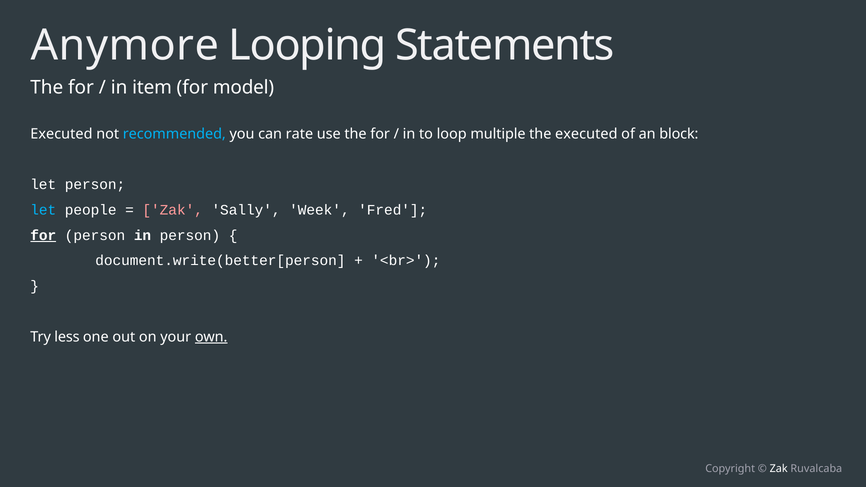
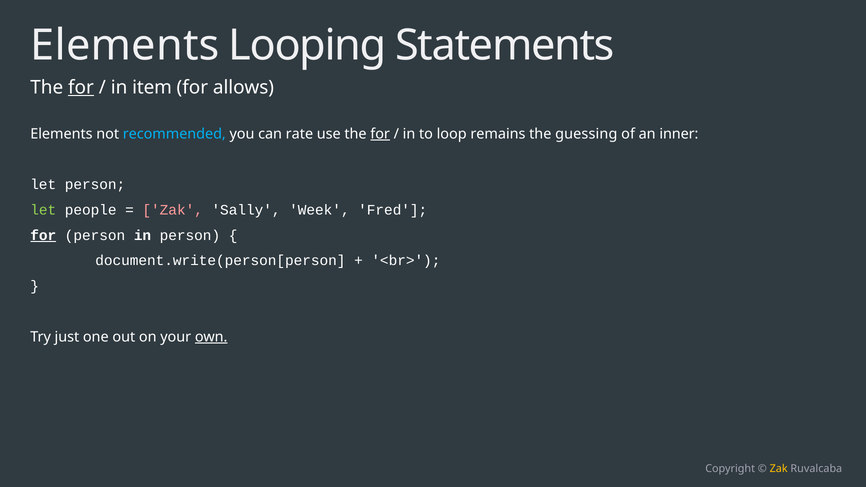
Anymore: Anymore -> Elements (125, 46)
for underline: none -> present (81, 87)
model: model -> allows (243, 87)
Executed: Executed -> Elements (61, 134)
for underline: none -> present (380, 134)
multiple: multiple -> remains (498, 134)
the executed: executed -> guessing (586, 134)
block: block -> inner (679, 134)
let colour: light blue -> light green (43, 210)
document.write(better[person: document.write(better[person -> document.write(person[person (220, 261)
less: less -> just (67, 337)
Zak colour: white -> yellow (779, 469)
